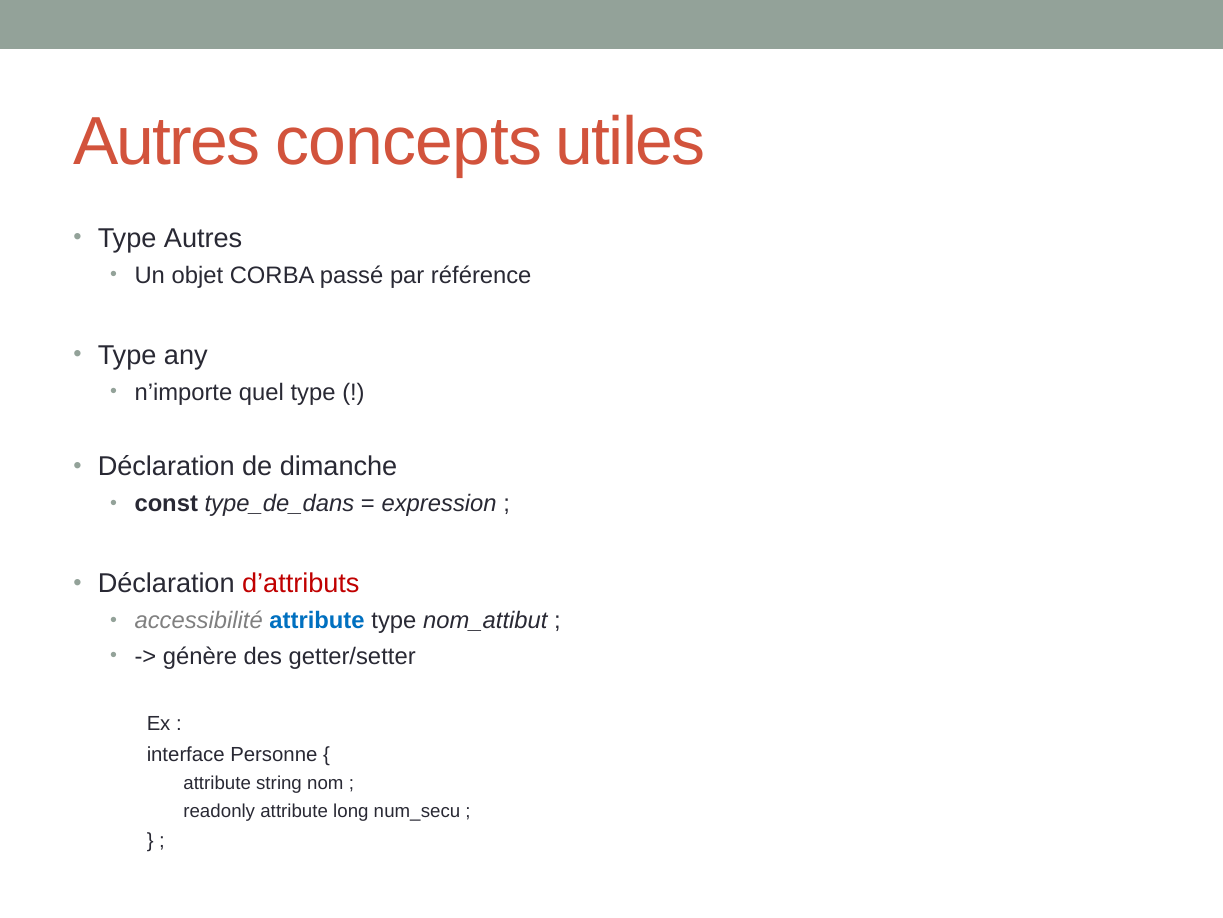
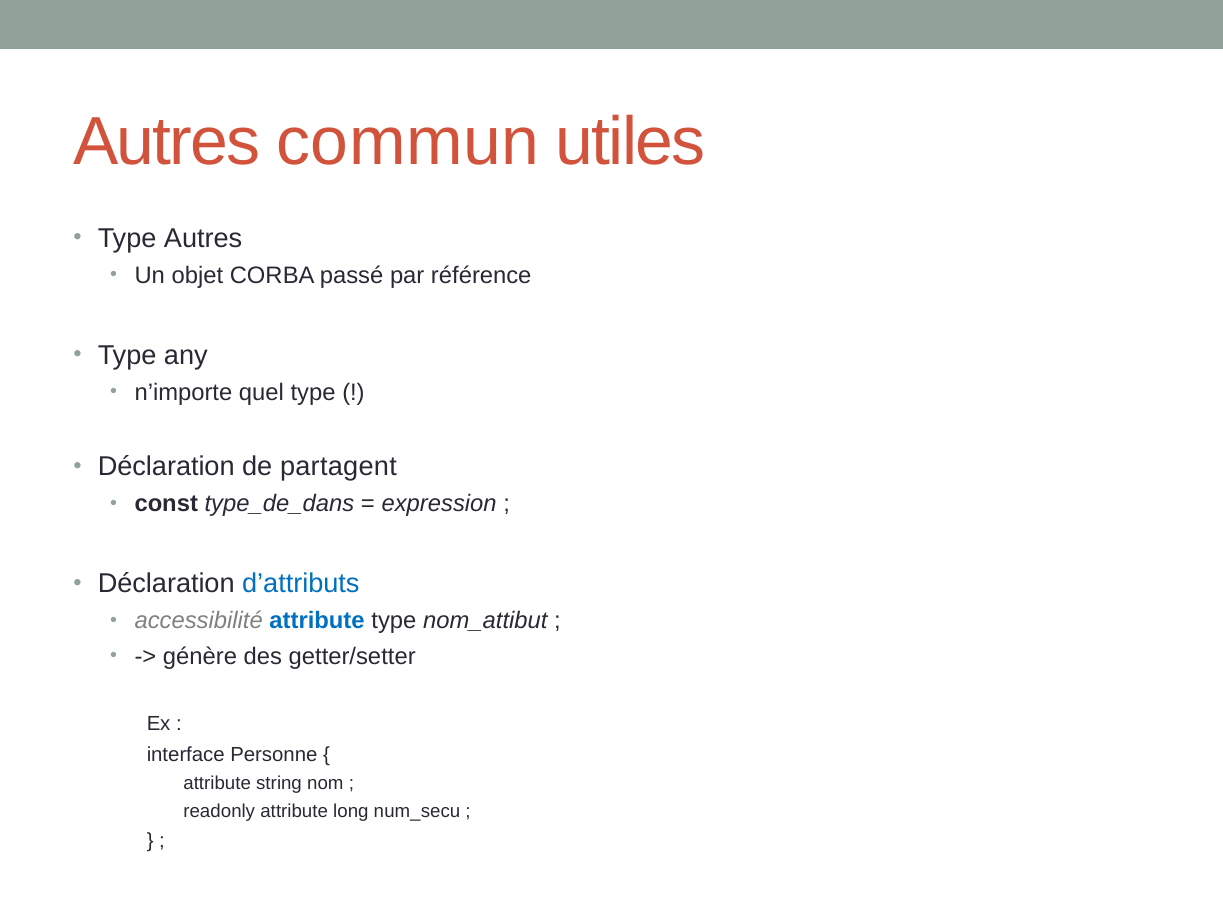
concepts: concepts -> commun (408, 142)
dimanche: dimanche -> partagent (338, 467)
d’attributs colour: red -> blue (301, 583)
